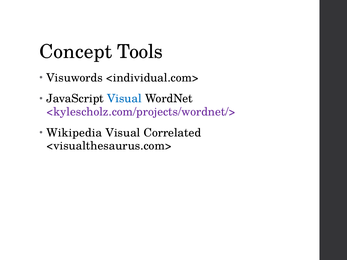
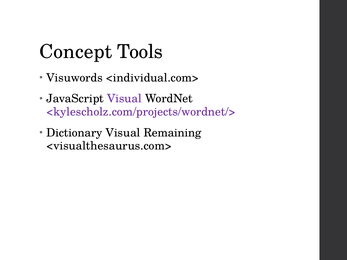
Visual colour: blue -> purple (124, 99)
Wikipedia: Wikipedia -> Dictionary (74, 133)
Correlated: Correlated -> Remaining (172, 133)
